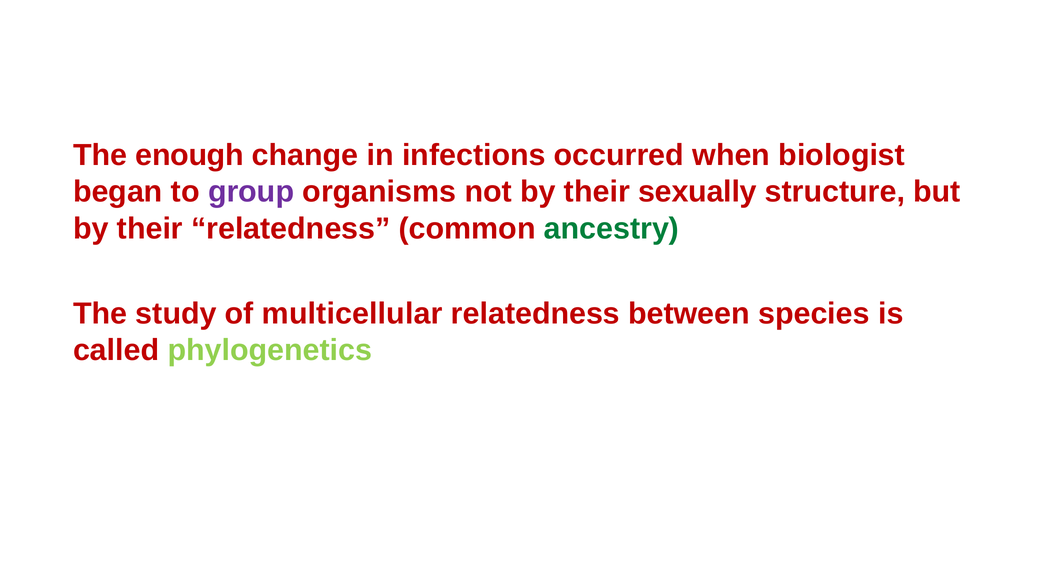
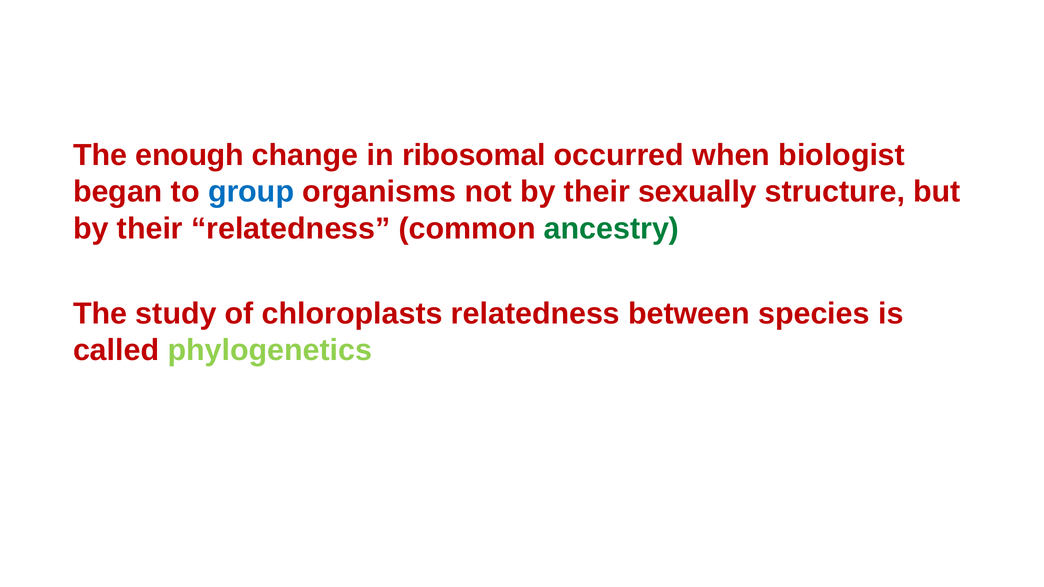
infections: infections -> ribosomal (474, 155)
group colour: purple -> blue (251, 192)
multicellular: multicellular -> chloroplasts (352, 314)
